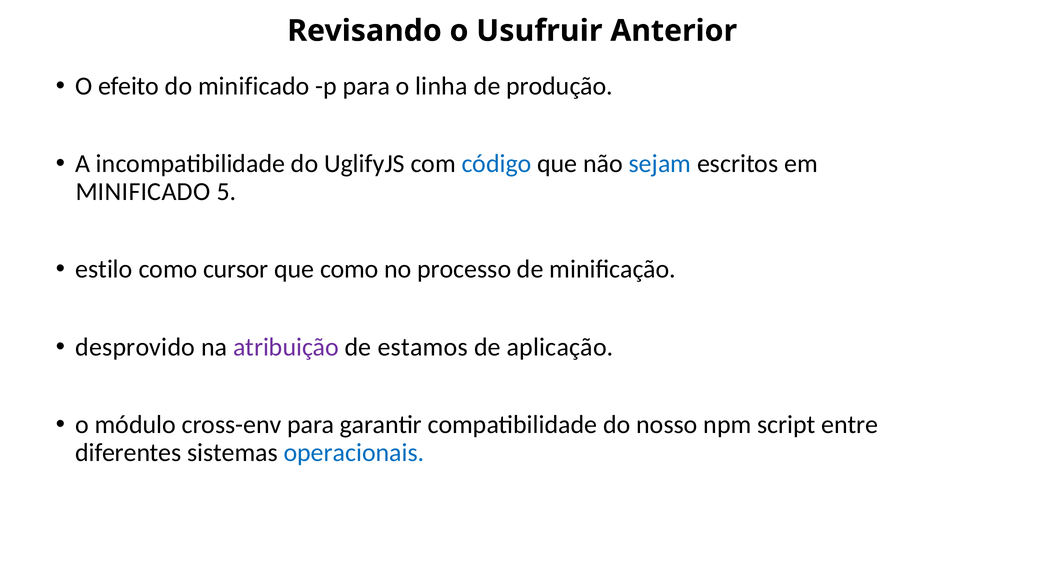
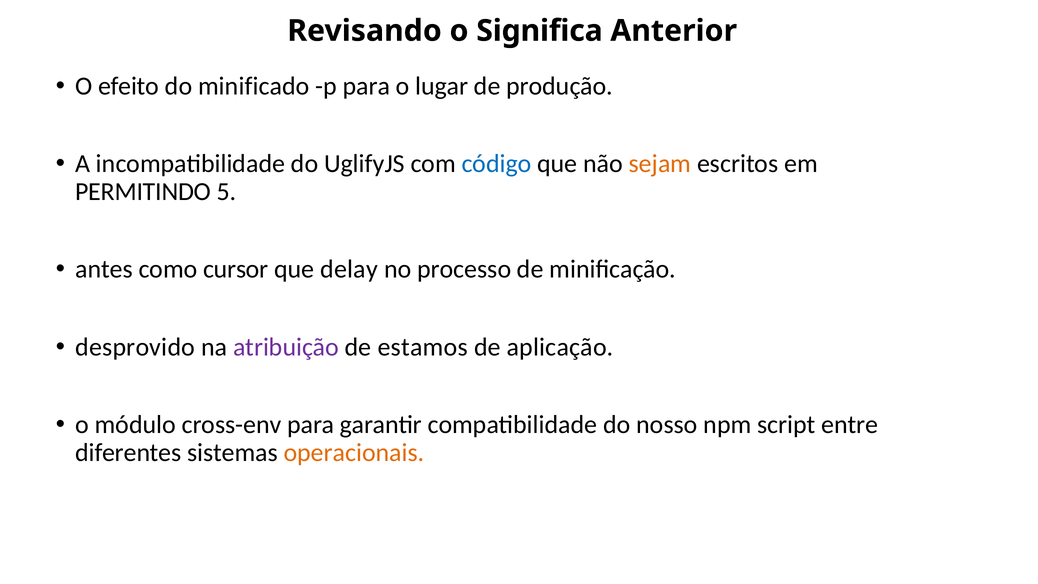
Usufruir: Usufruir -> Significa (540, 31)
linha: linha -> lugar (442, 86)
sejam colour: blue -> orange (660, 164)
MINIFICADO: MINIFICADO -> PERMITINDO (143, 192)
estilo: estilo -> antes (104, 269)
que como: como -> delay (349, 269)
operacionais colour: blue -> orange (354, 453)
